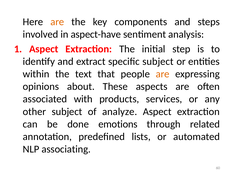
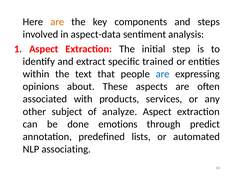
aspect-have: aspect-have -> aspect-data (96, 34)
specific subject: subject -> trained (158, 61)
are colour: orange -> blue (163, 74)
related: related -> predict (205, 124)
